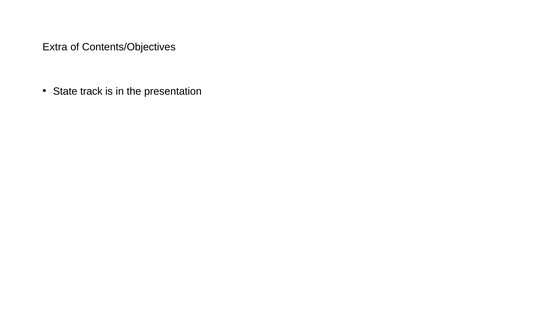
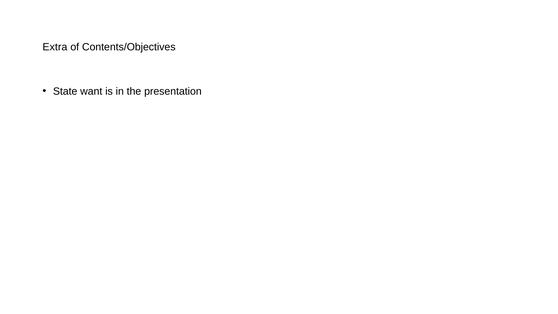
track: track -> want (91, 91)
